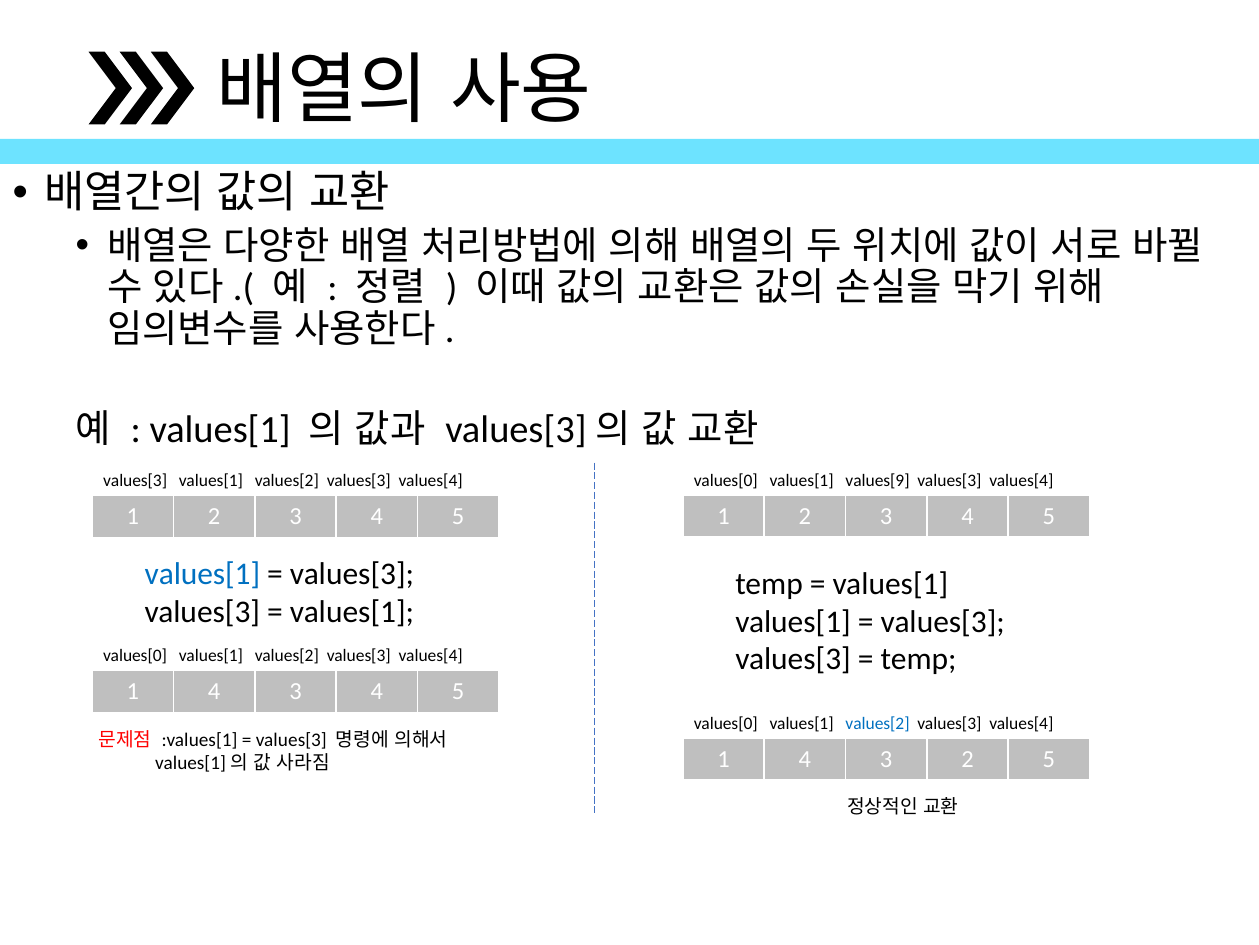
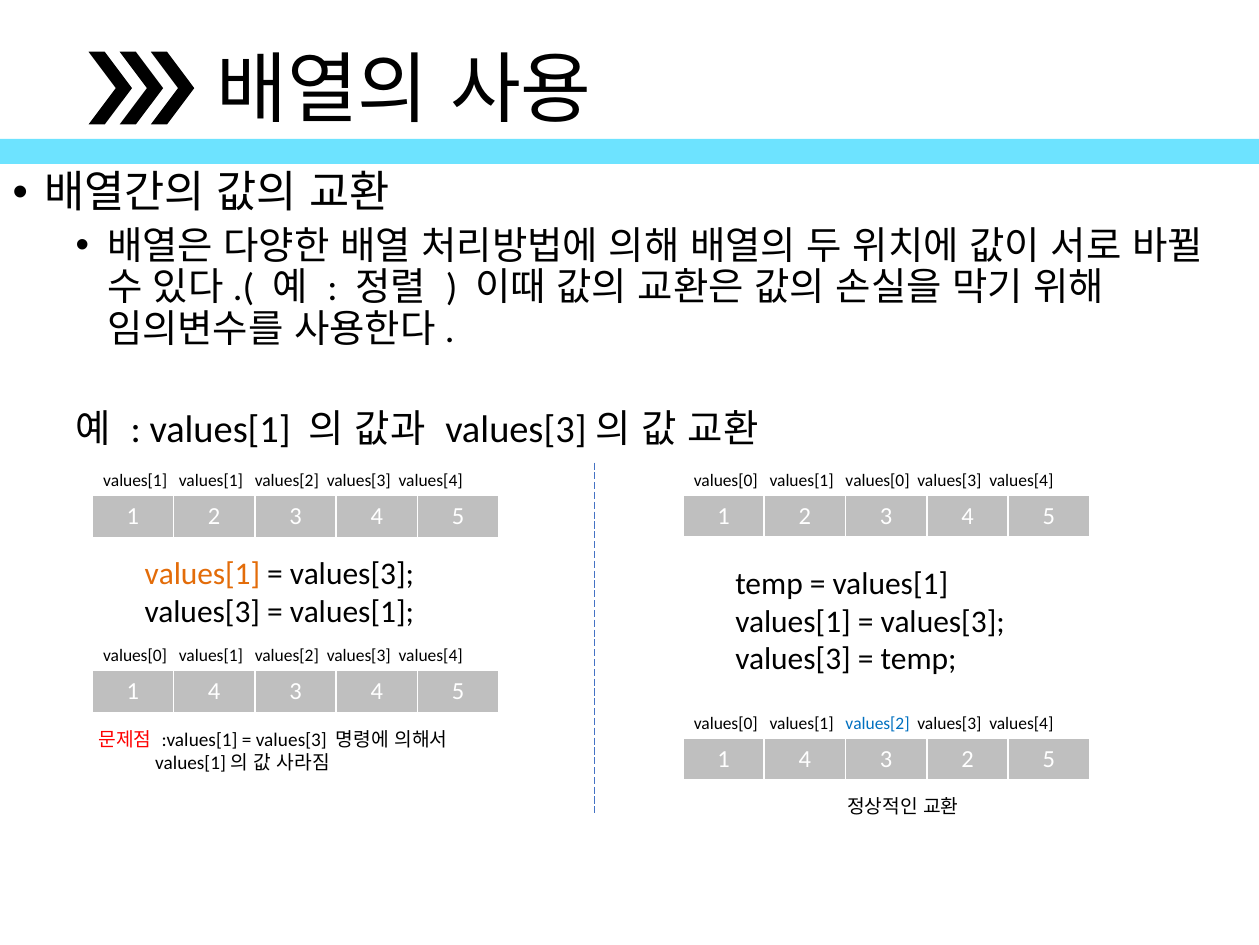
values[3: values[3 -> values[1 (135, 480)
values[1 values[9: values[9 -> values[0 (878, 480)
values[1 colour: blue -> orange (202, 574)
